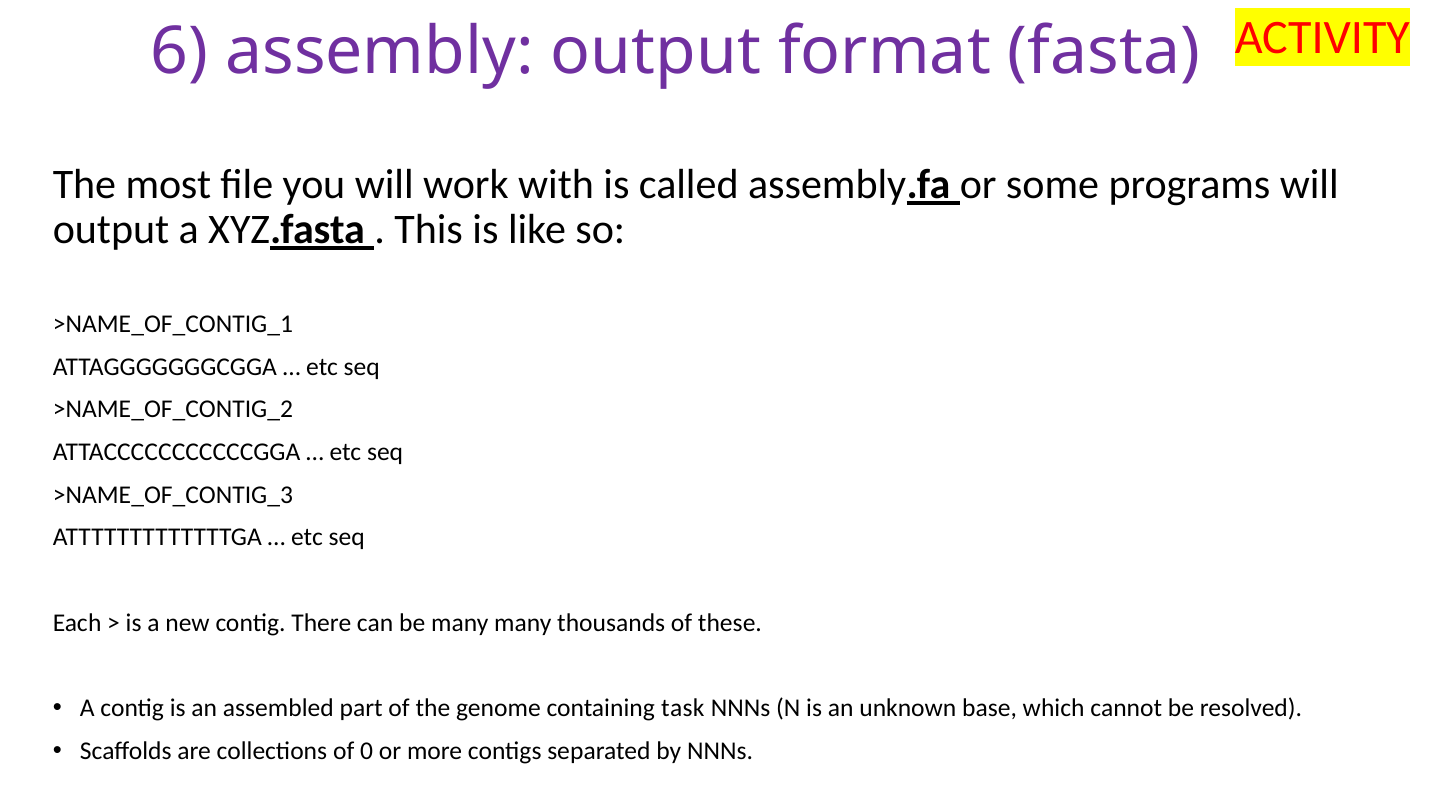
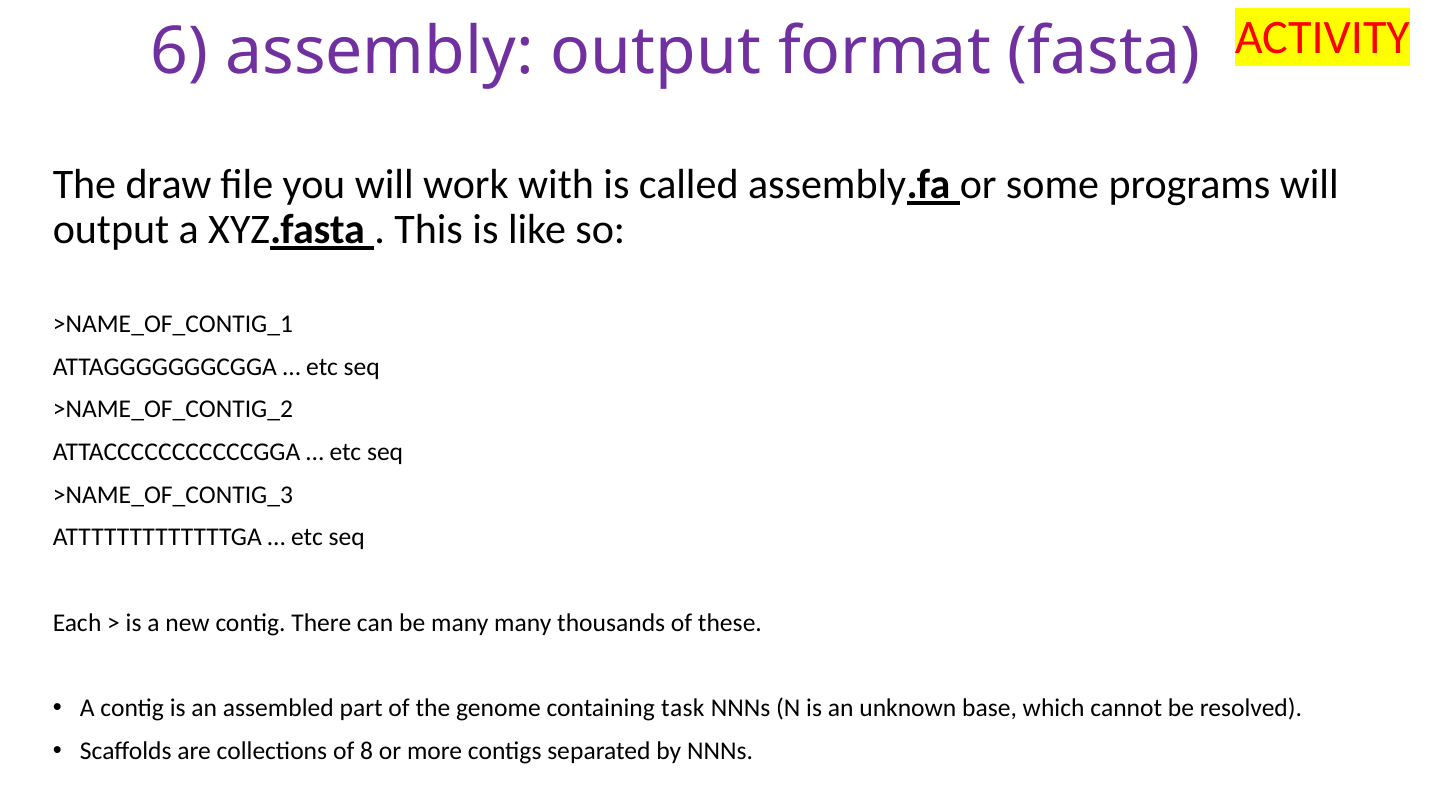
most: most -> draw (169, 185)
0: 0 -> 8 (367, 751)
